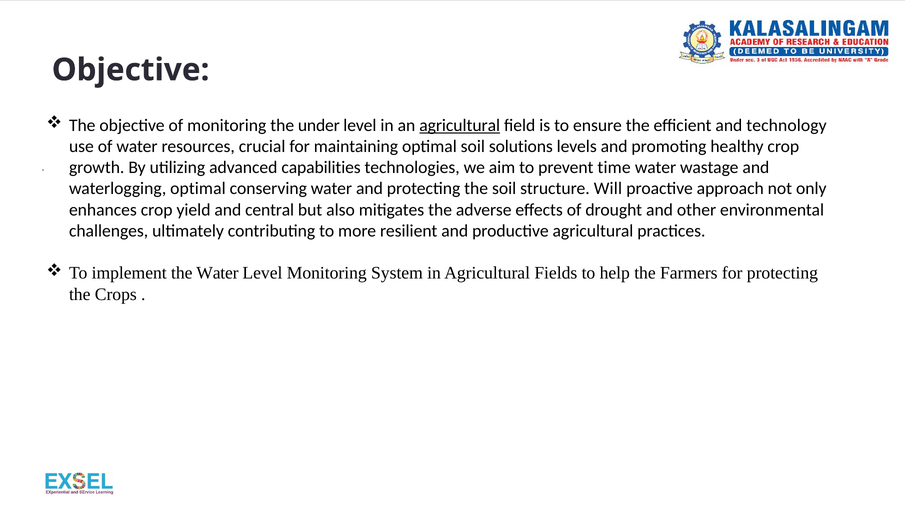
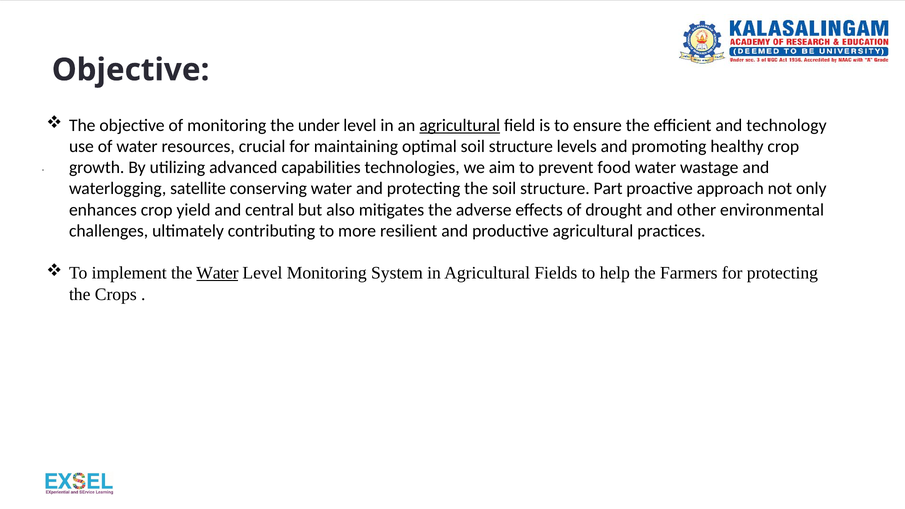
optimal soil solutions: solutions -> structure (521, 146)
time: time -> food (614, 167)
waterlogging optimal: optimal -> satellite (198, 189)
Will: Will -> Part (608, 189)
Water underline: none -> present (217, 273)
